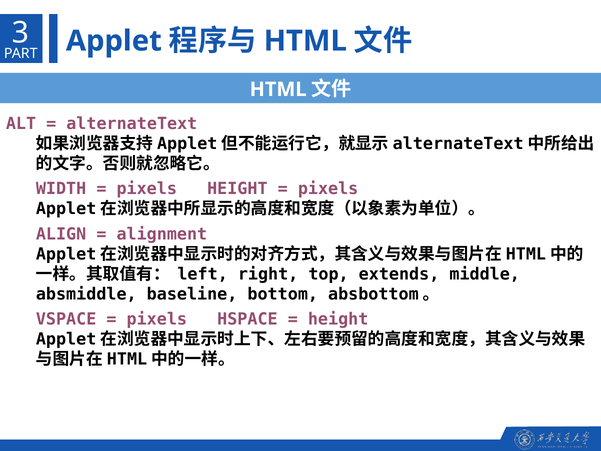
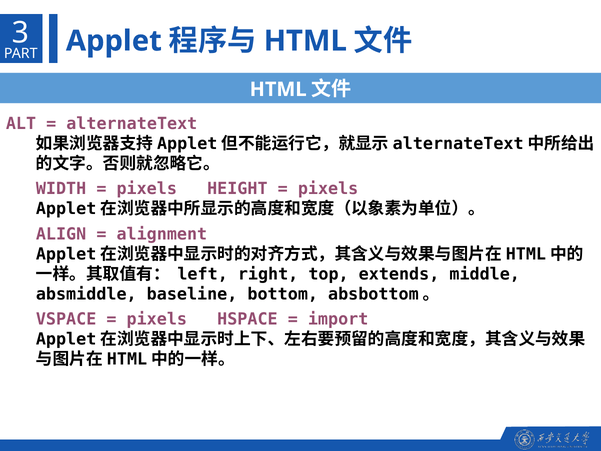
height: height -> import (338, 319)
